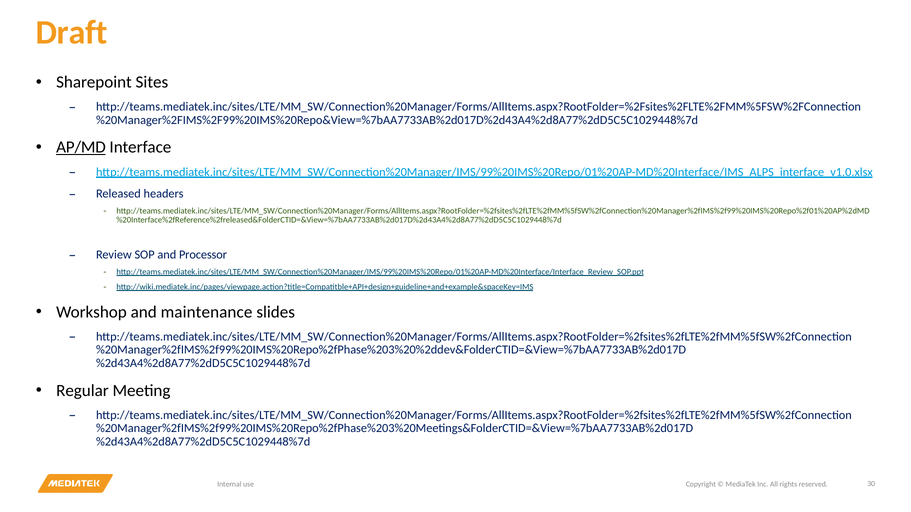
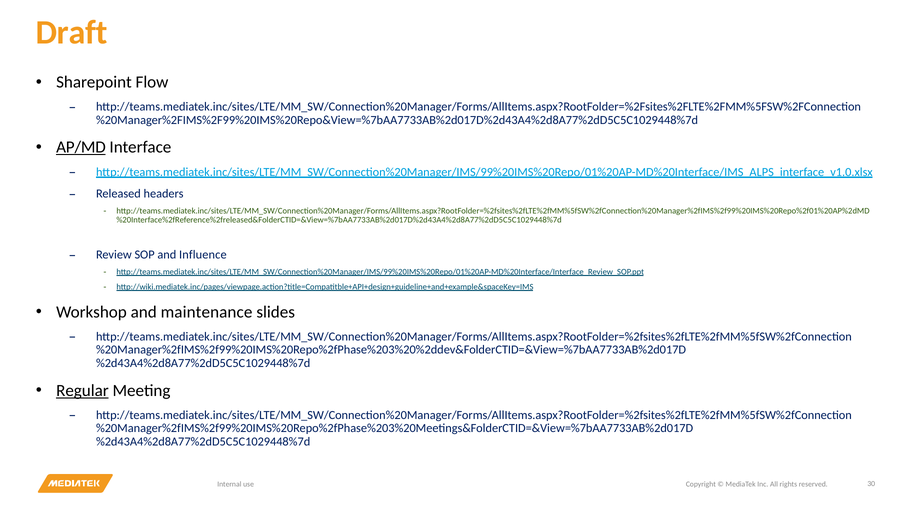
Sites: Sites -> Flow (152, 82)
Processor: Processor -> Influence (203, 255)
Regular underline: none -> present (82, 391)
